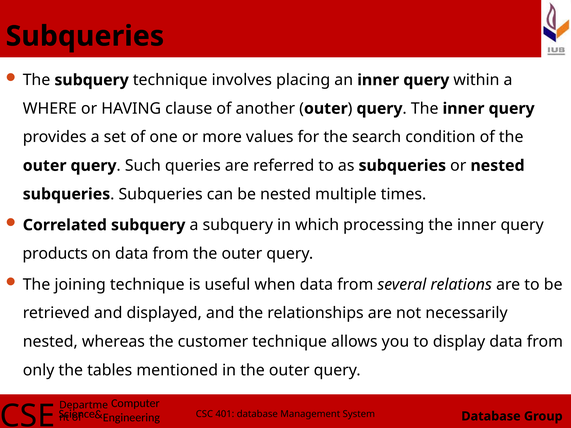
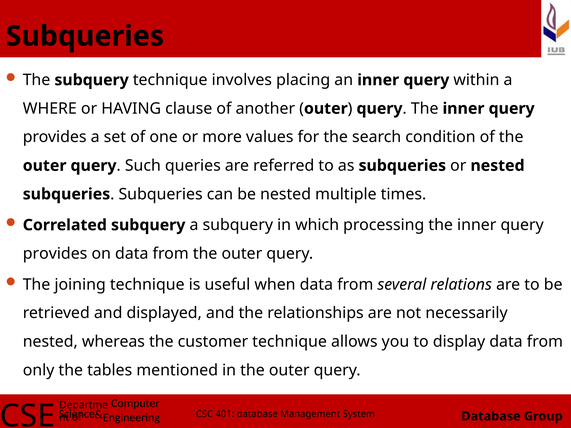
products: products -> provides (55, 254)
